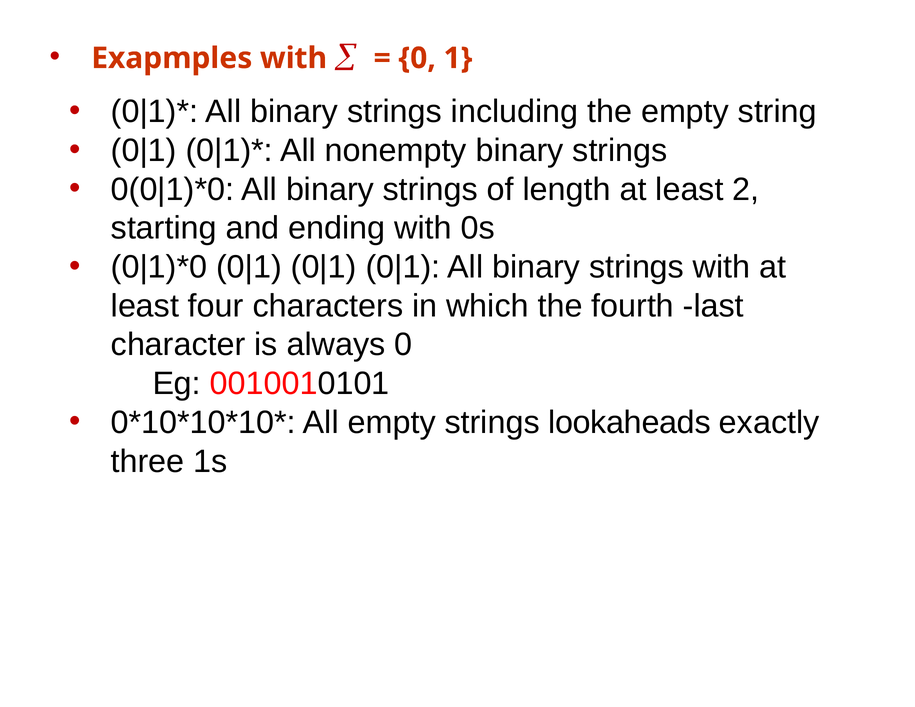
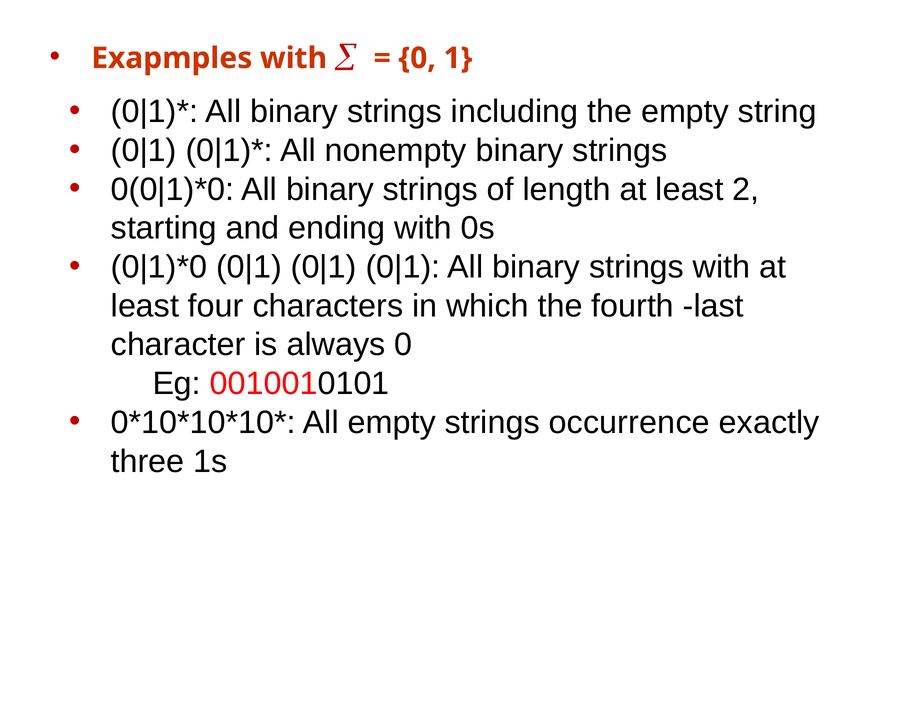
lookaheads: lookaheads -> occurrence (629, 423)
